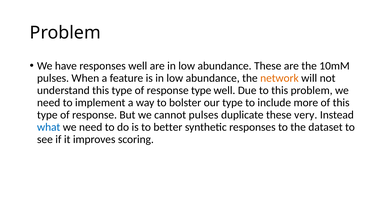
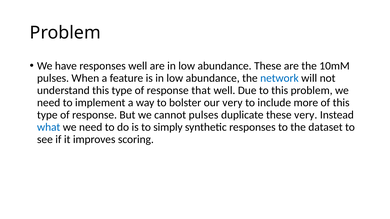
network colour: orange -> blue (279, 78)
response type: type -> that (201, 91)
our type: type -> very (232, 103)
better: better -> simply (168, 127)
